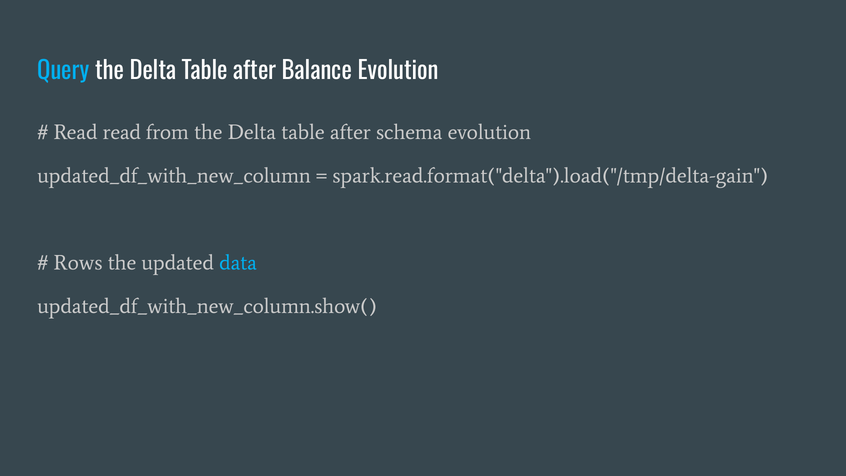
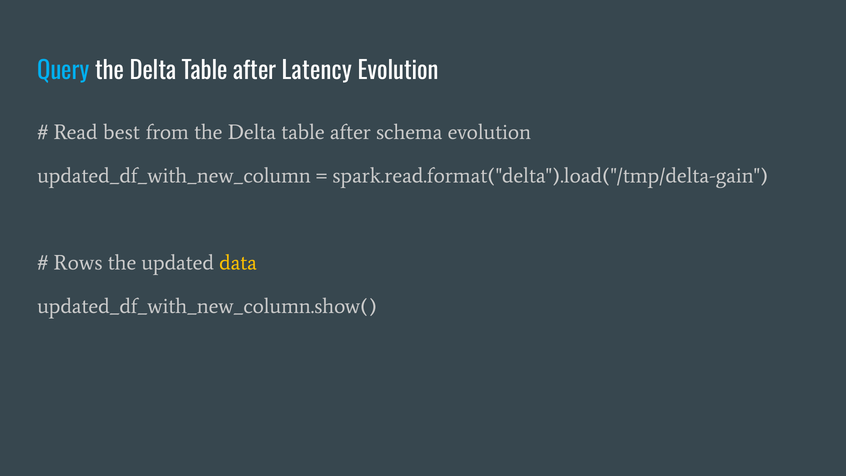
Balance: Balance -> Latency (317, 71)
Read read: read -> best (122, 132)
data colour: light blue -> yellow (238, 263)
